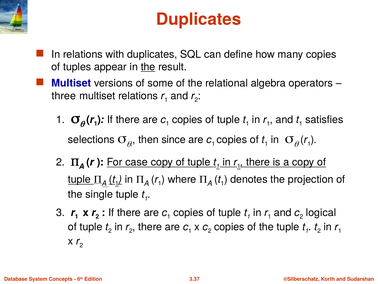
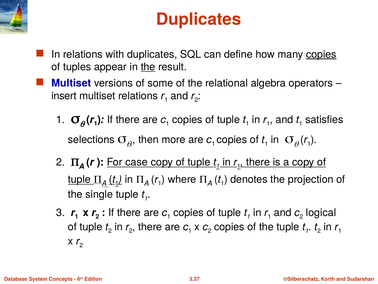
copies underline: none -> present (321, 54)
three: three -> insert (64, 96)
since: since -> more (174, 139)
